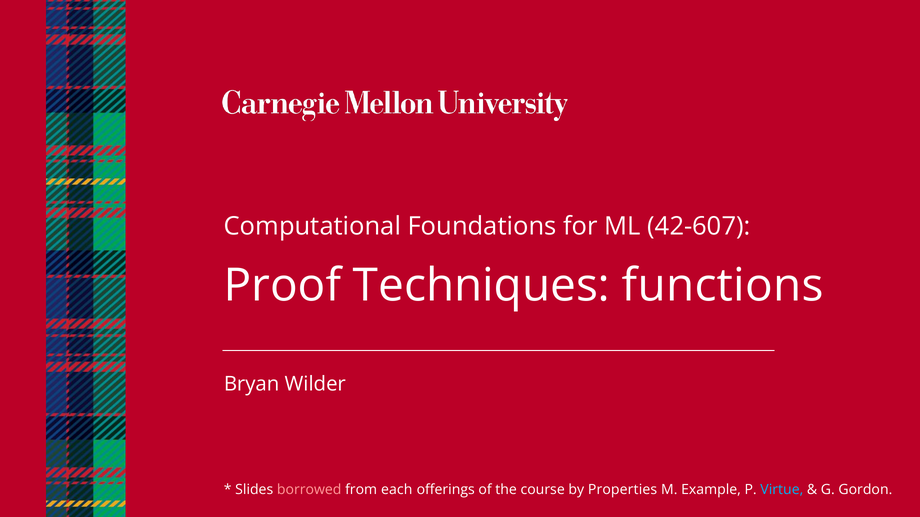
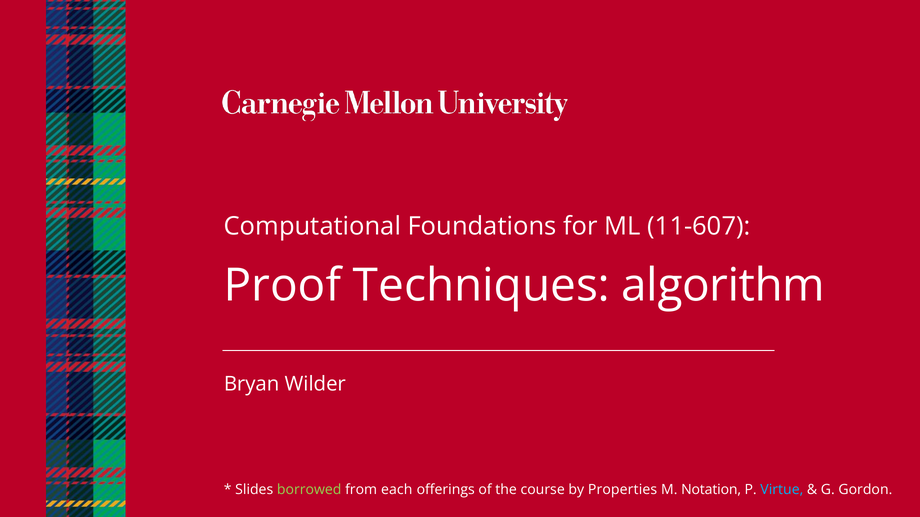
42-607: 42-607 -> 11-607 (699, 227)
functions: functions -> algorithm (723, 286)
borrowed colour: pink -> light green (309, 490)
Example: Example -> Notation (711, 490)
